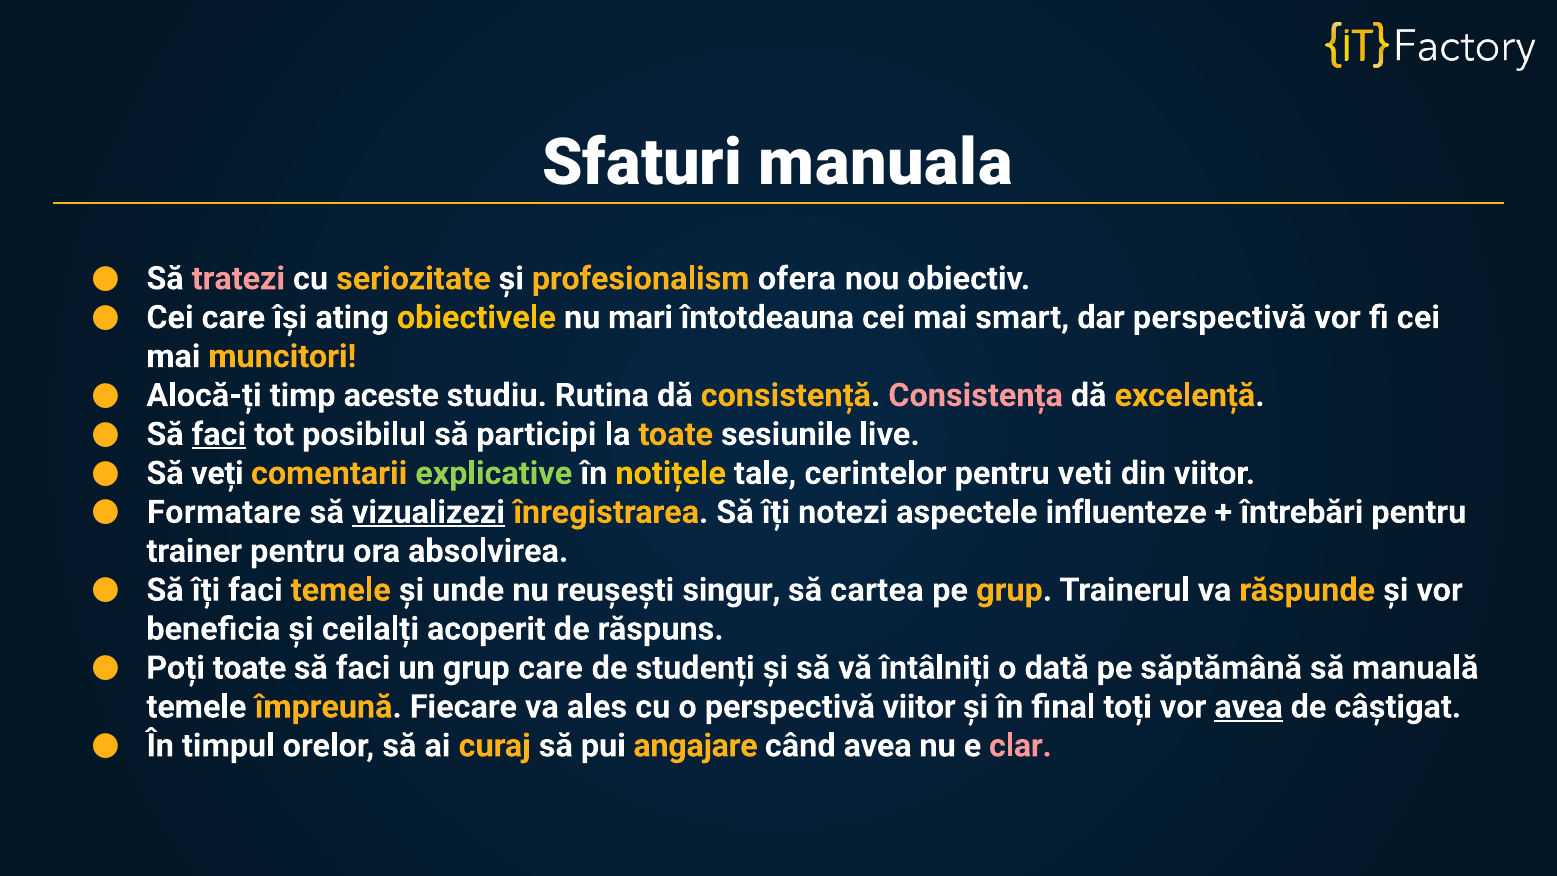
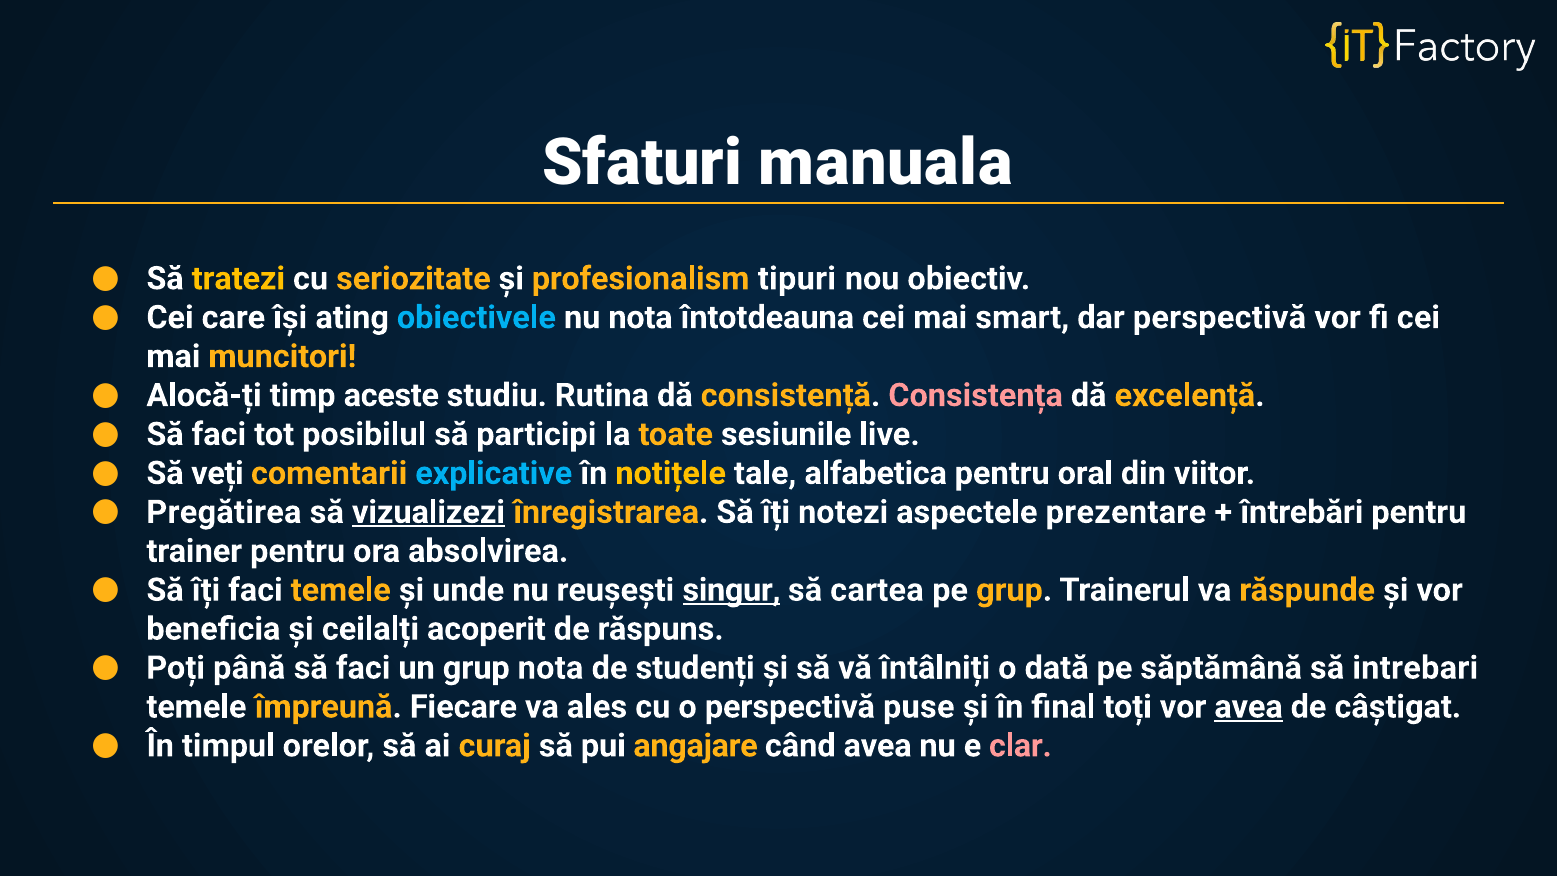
tratezi colour: pink -> yellow (238, 279)
ofera: ofera -> tipuri (797, 279)
obiectivele colour: yellow -> light blue (476, 317)
nu mari: mari -> nota (640, 317)
faci underline: present -> none (219, 434)
explicative colour: light green -> light blue (494, 473)
cerintelor: cerintelor -> alfabetica (876, 473)
veti: veti -> oral (1085, 473)
Formatare: Formatare -> Pregătirea (224, 512)
influenteze: influenteze -> prezentare (1126, 512)
singur underline: none -> present (731, 590)
Poți toate: toate -> până (249, 668)
grup care: care -> nota (551, 668)
manuală: manuală -> intrebari (1415, 668)
perspectivă viitor: viitor -> puse (919, 707)
